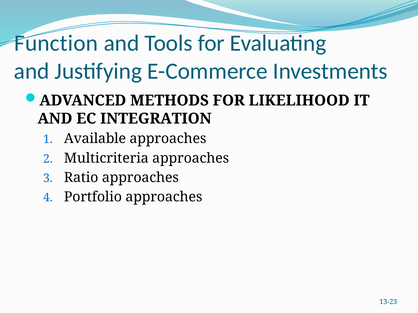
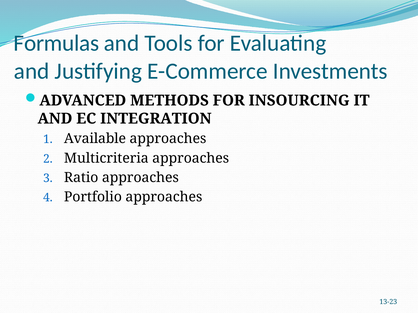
Function: Function -> Formulas (56, 43)
LIKELIHOOD: LIKELIHOOD -> INSOURCING (299, 101)
